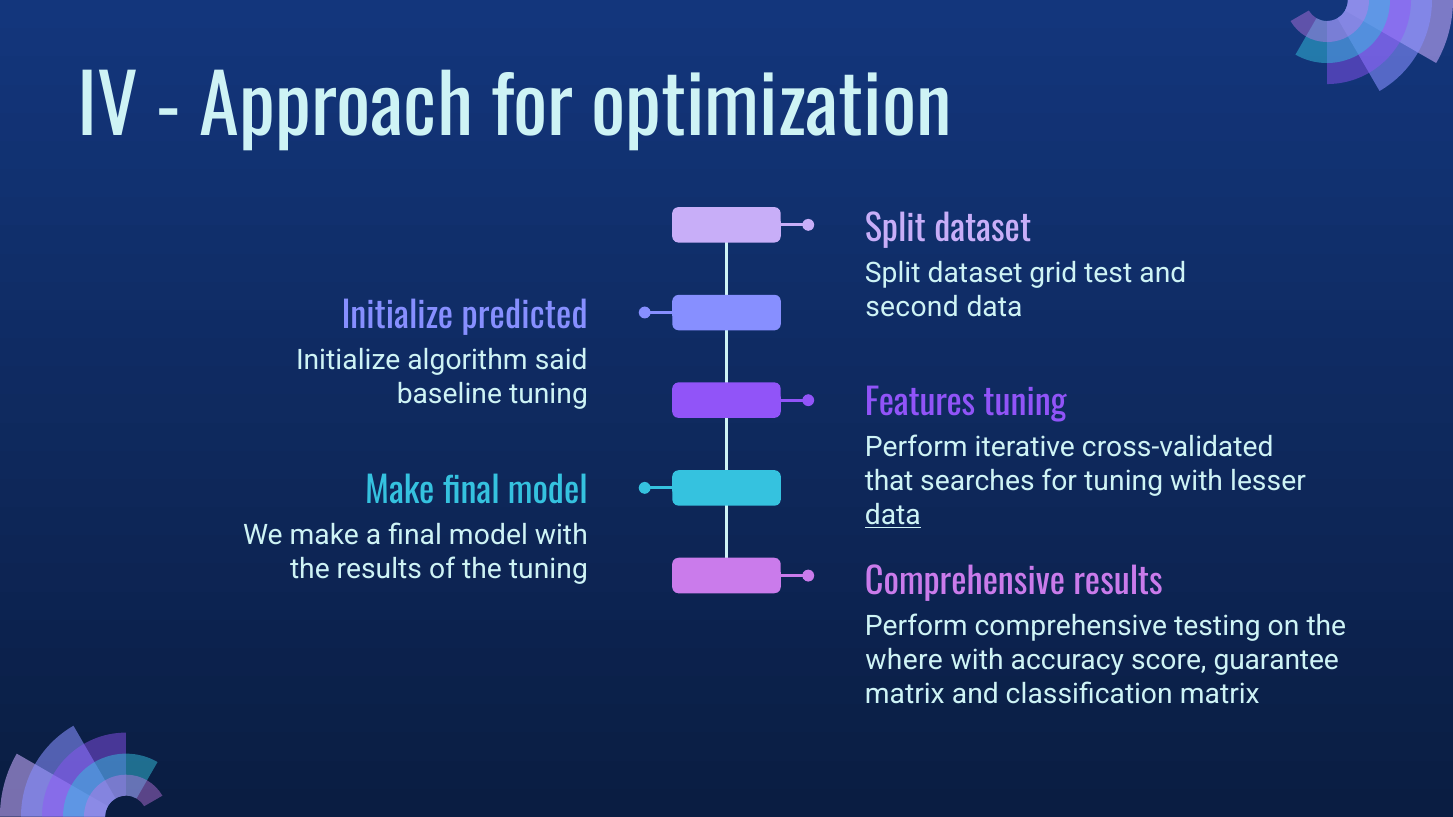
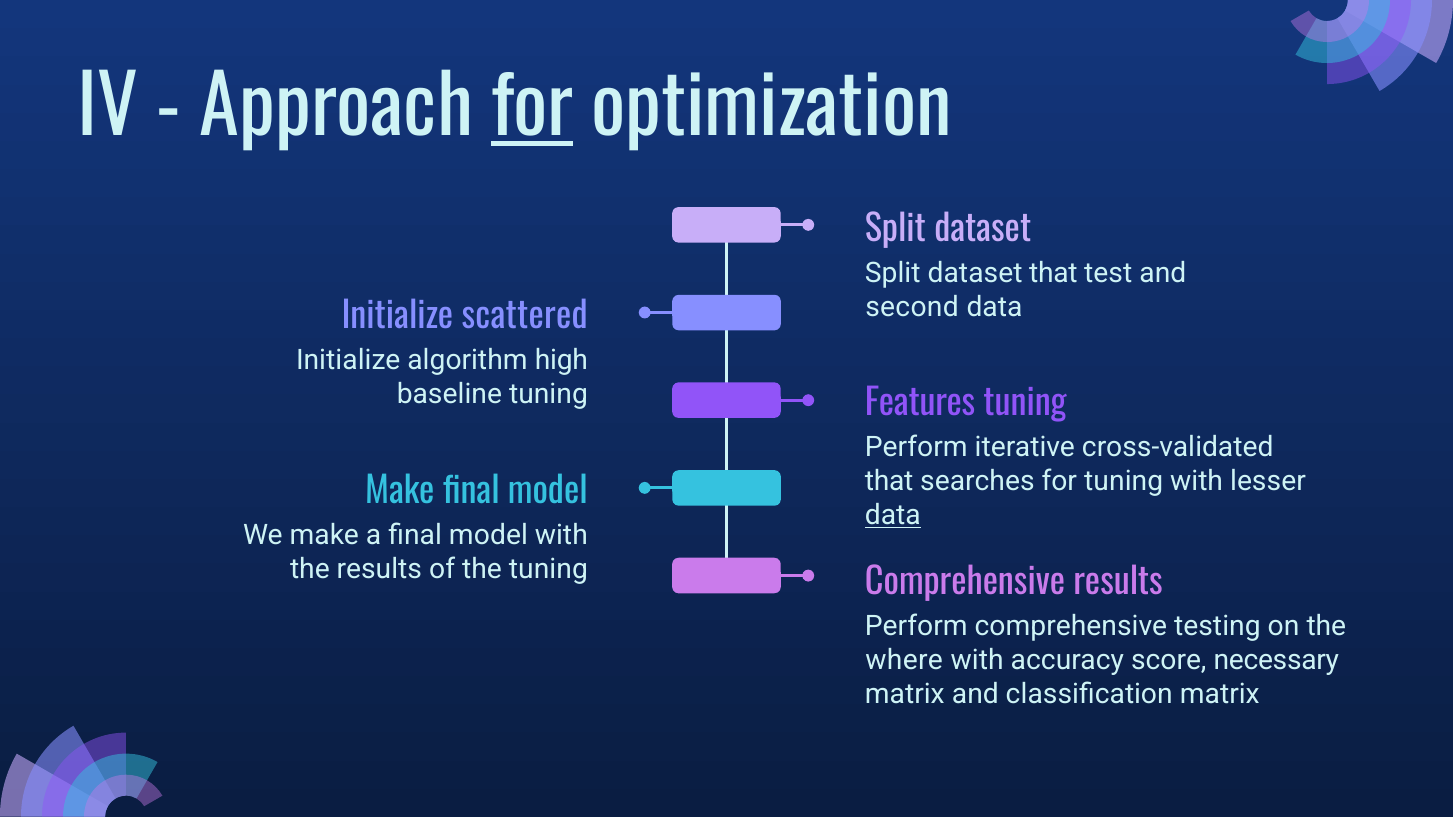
for underline: none -> present (532, 109)
dataset grid: grid -> that (1053, 273)
predicted: predicted -> scattered (525, 317)
said: said -> high (561, 360)
guarantee: guarantee -> necessary (1276, 660)
